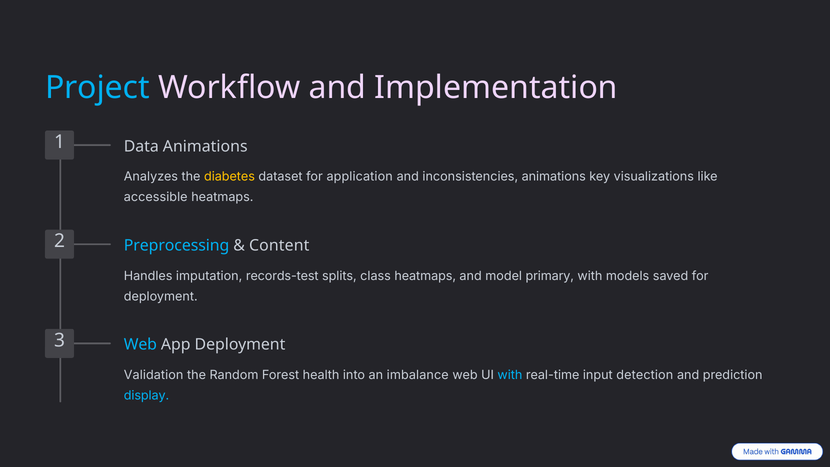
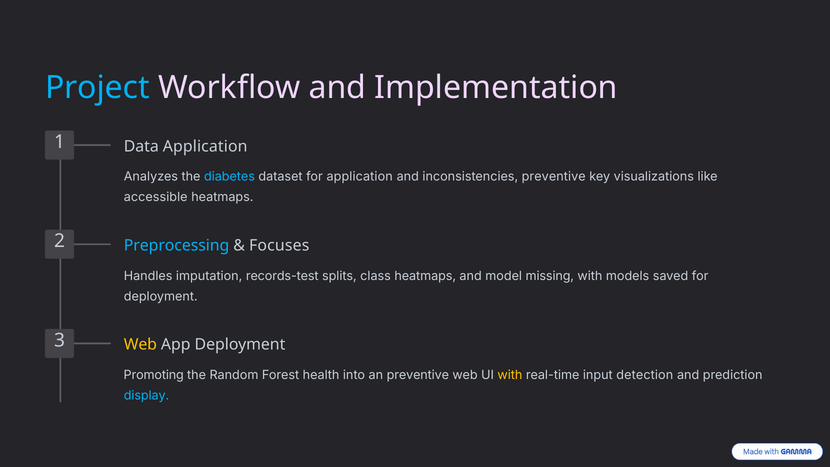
Data Animations: Animations -> Application (205, 146)
diabetes colour: yellow -> light blue (229, 177)
inconsistencies animations: animations -> preventive (554, 177)
Content: Content -> Focuses (279, 246)
primary: primary -> missing (550, 276)
Web colour: light blue -> yellow (140, 345)
Validation: Validation -> Promoting (154, 375)
an imbalance: imbalance -> preventive (418, 375)
with colour: light blue -> yellow (510, 375)
